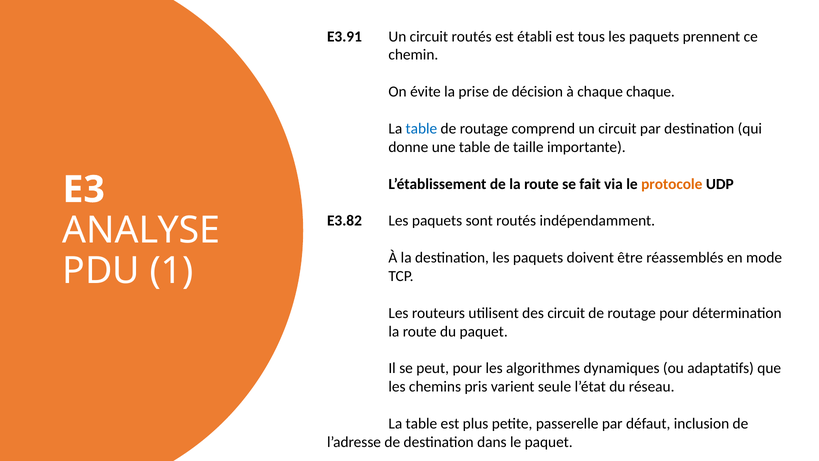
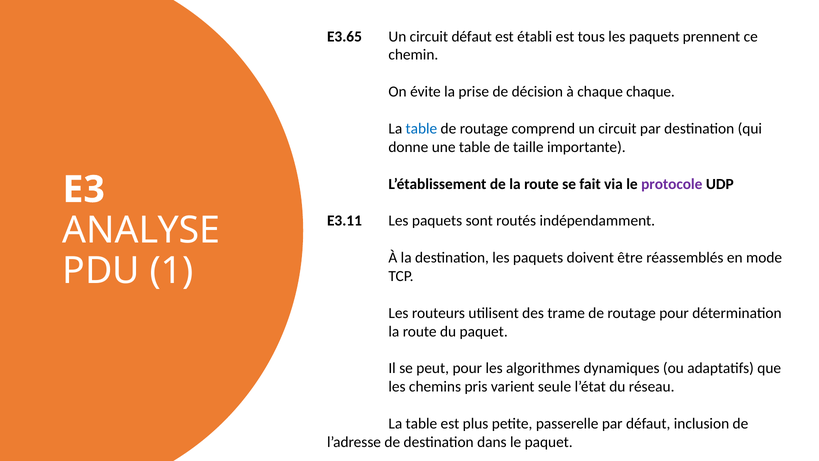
E3.91: E3.91 -> E3.65 (344, 36)
circuit routés: routés -> défaut (472, 36)
protocole colour: orange -> purple (672, 184)
E3.82: E3.82 -> E3.11 (344, 221)
des circuit: circuit -> trame (566, 313)
